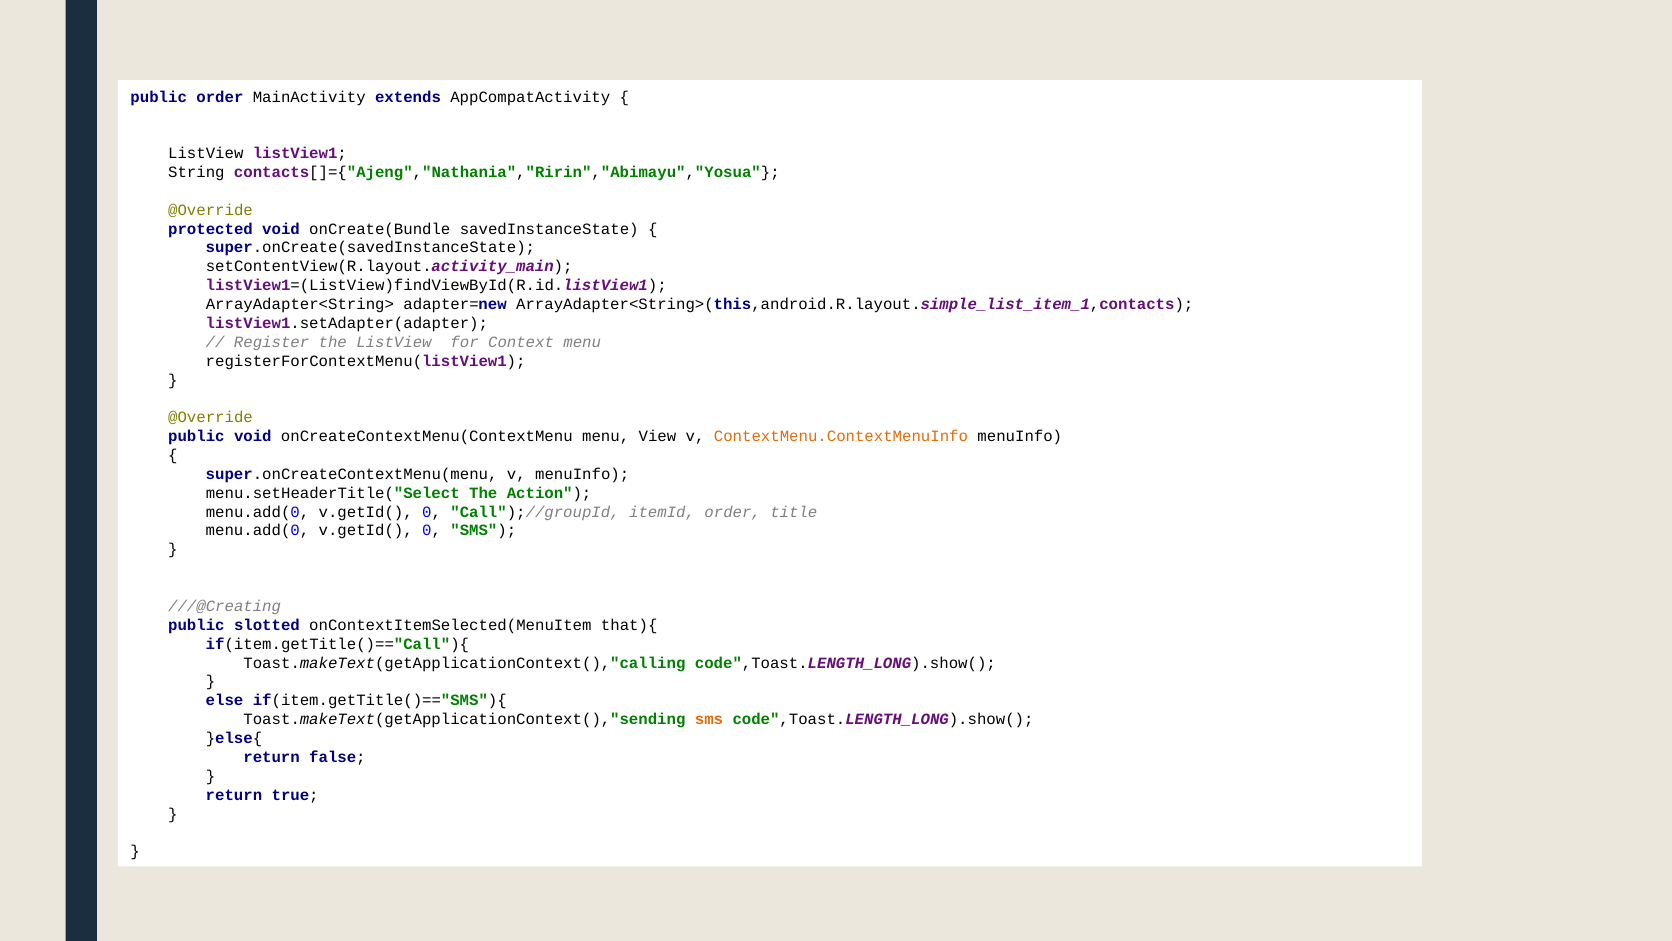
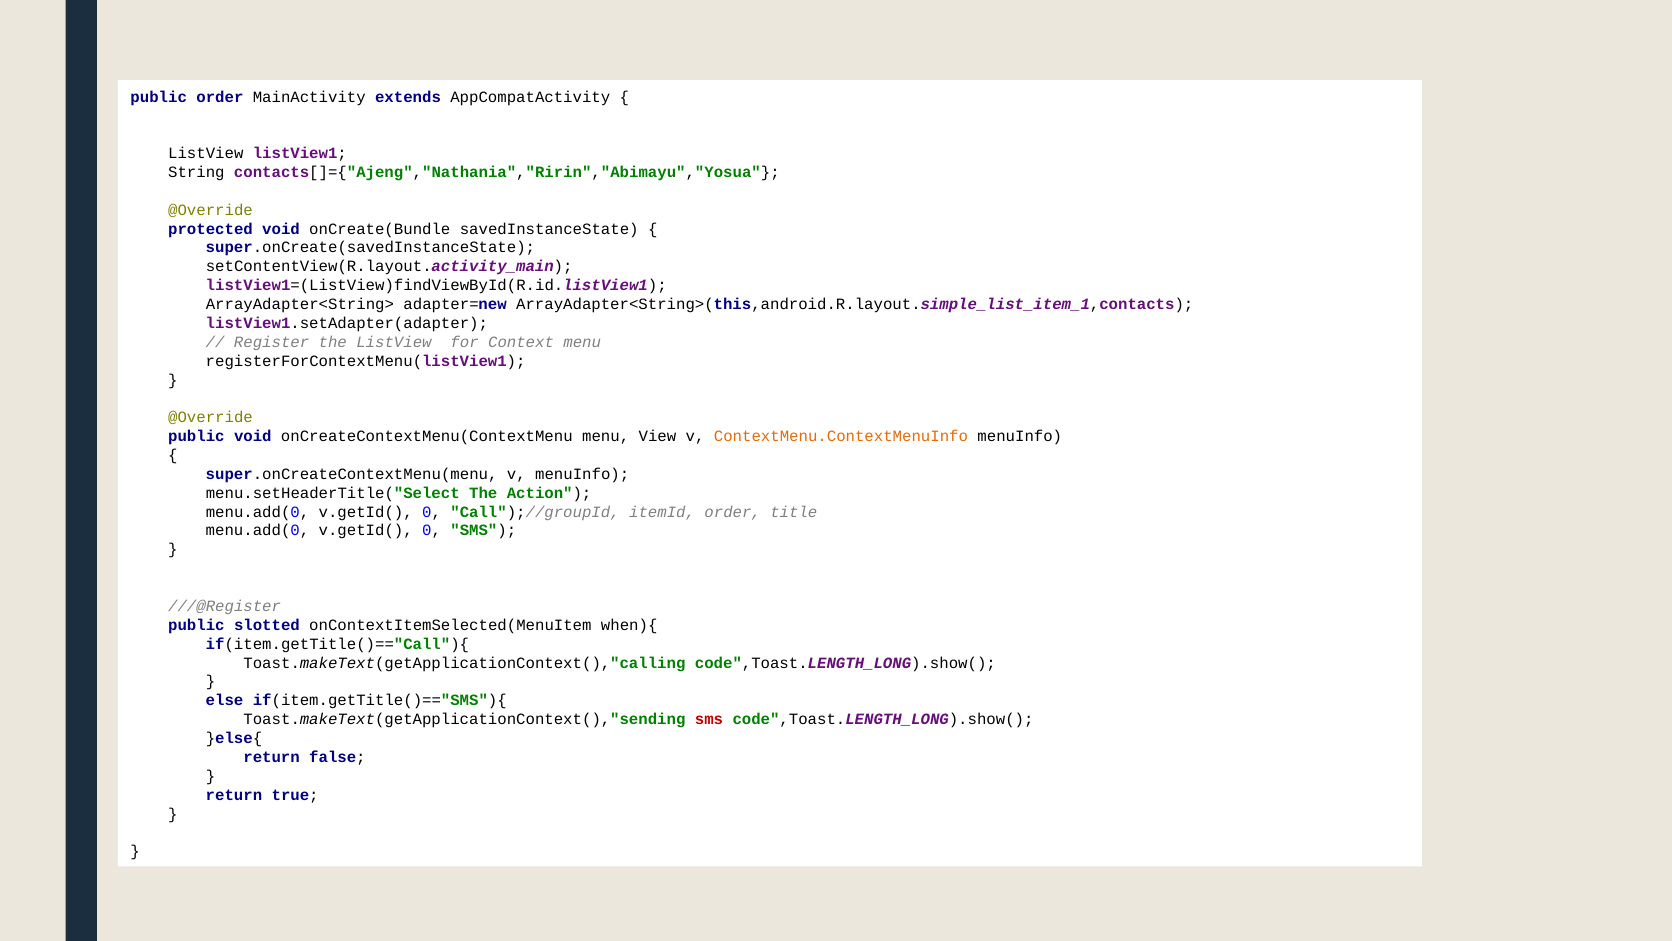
///@Creating: ///@Creating -> ///@Register (225, 606)
that){: that){ -> when){ (629, 625)
sms colour: orange -> red (709, 719)
